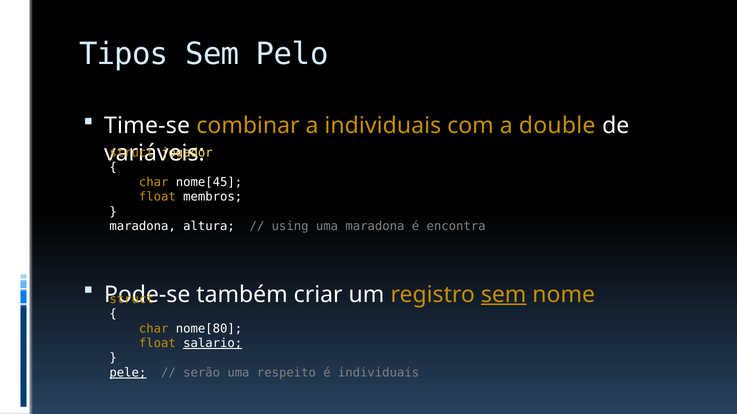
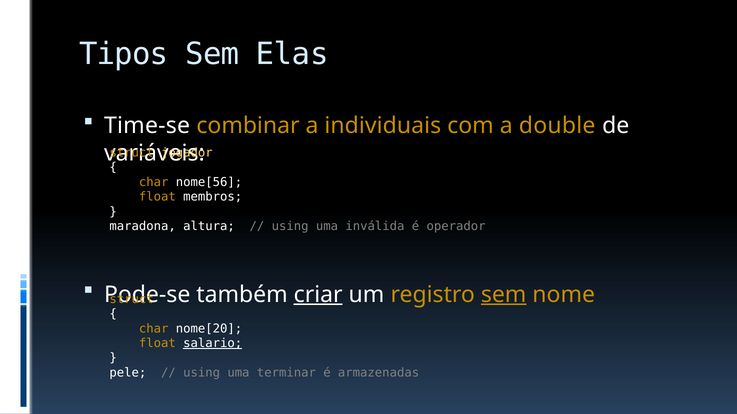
Pelo: Pelo -> Elas (292, 54)
nome[45: nome[45 -> nome[56 (209, 182)
uma maradona: maradona -> inválida (375, 227)
encontra: encontra -> operador (456, 227)
criar underline: none -> present (318, 295)
nome[80: nome[80 -> nome[20 (209, 329)
pele underline: present -> none (128, 373)
serão: serão -> using (202, 373)
respeito: respeito -> terminar (286, 373)
é individuais: individuais -> armazenadas (379, 373)
